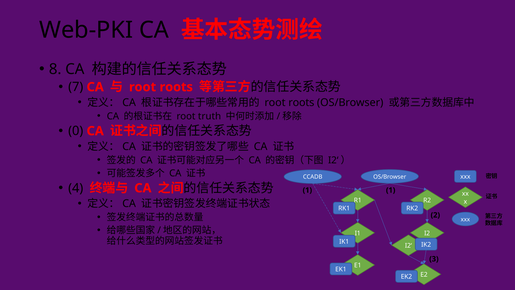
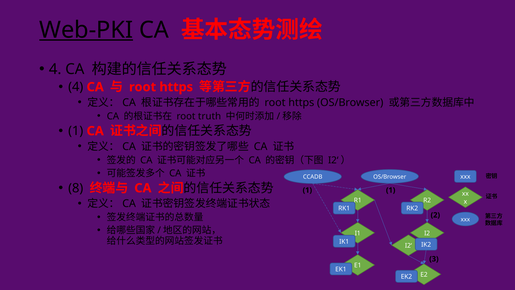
Web-PKI underline: none -> present (86, 30)
8: 8 -> 4 (55, 69)
7: 7 -> 4 (76, 87)
roots: roots -> https (176, 87)
roots: roots -> https (301, 102)
0: 0 -> 1 (76, 131)
4: 4 -> 8 (76, 188)
